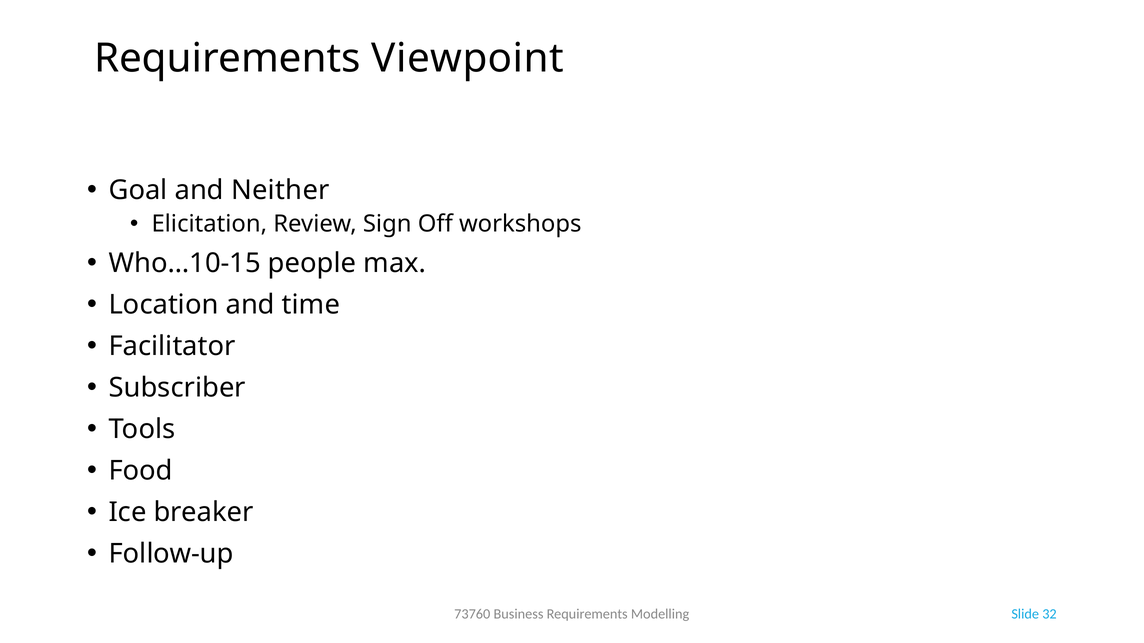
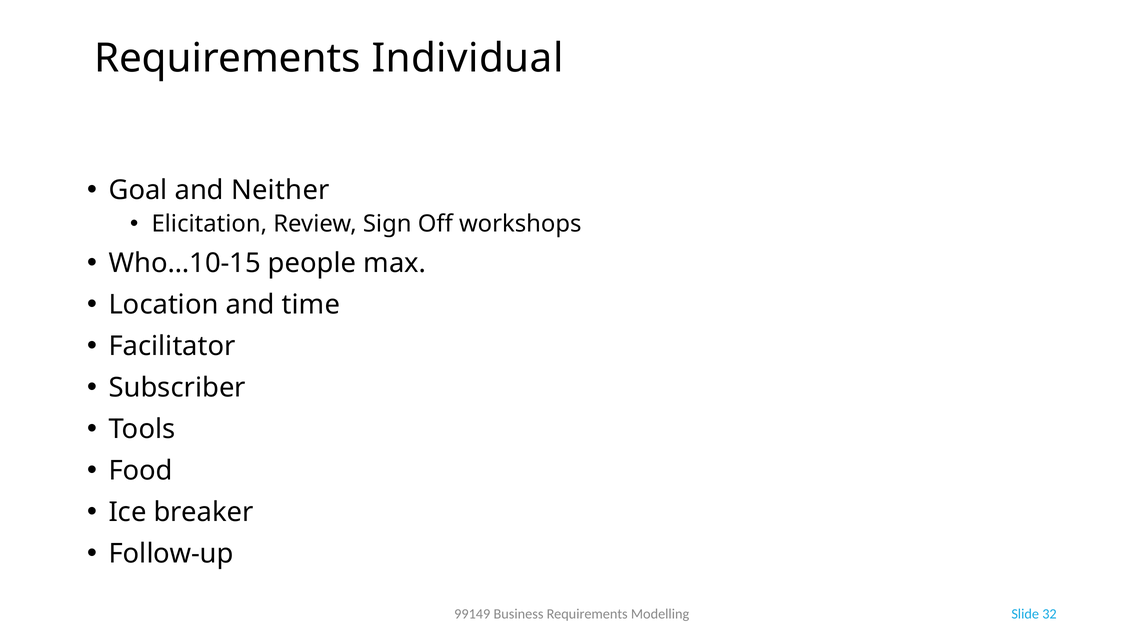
Viewpoint: Viewpoint -> Individual (468, 58)
73760: 73760 -> 99149 (472, 615)
